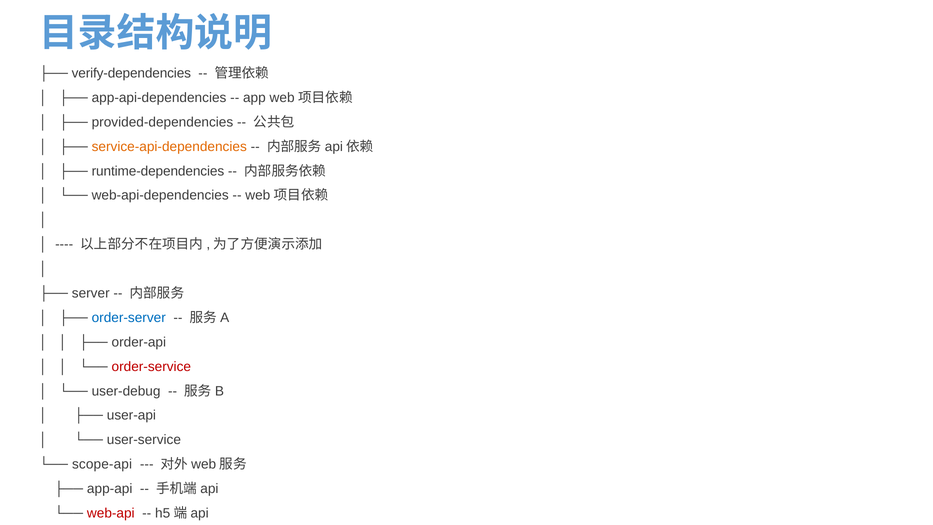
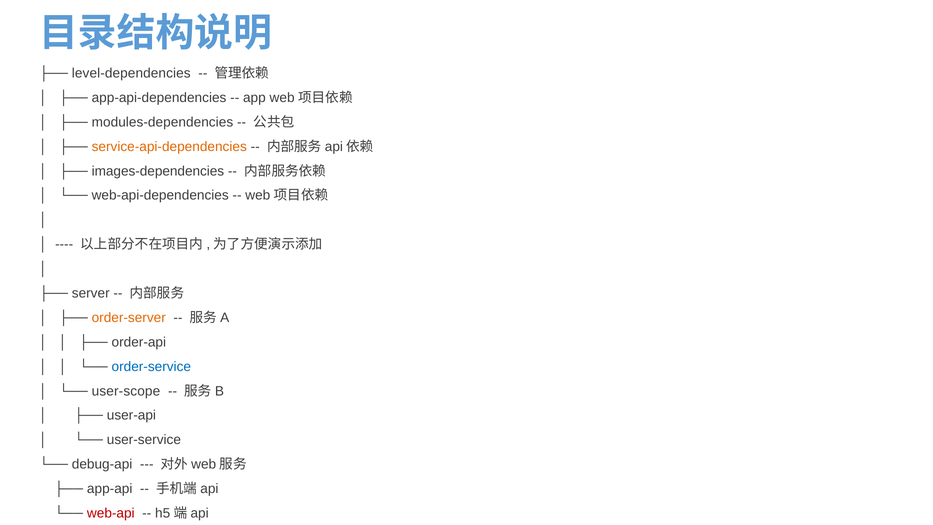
verify-dependencies: verify-dependencies -> level-dependencies (131, 73)
provided-dependencies: provided-dependencies -> modules-dependencies (162, 122)
runtime-dependencies: runtime-dependencies -> images-dependencies (158, 171)
order-server colour: blue -> orange (129, 318)
order-service colour: red -> blue (151, 366)
user-debug: user-debug -> user-scope (126, 391)
scope-api: scope-api -> debug-api (102, 464)
